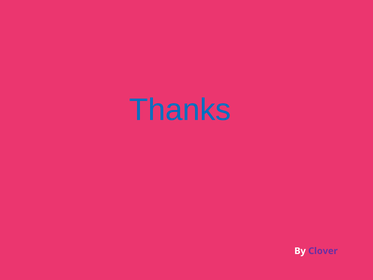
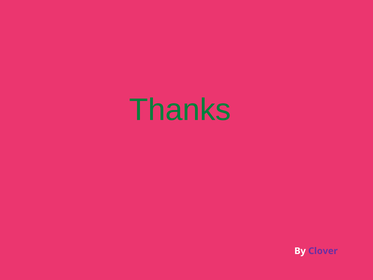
Thanks colour: blue -> green (180, 110)
